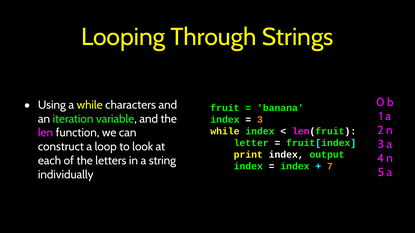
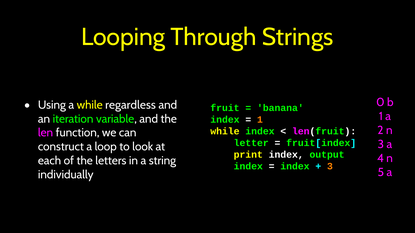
characters: characters -> regardless (131, 105)
3: 3 -> 1 (260, 120)
7: 7 -> 3 (330, 167)
